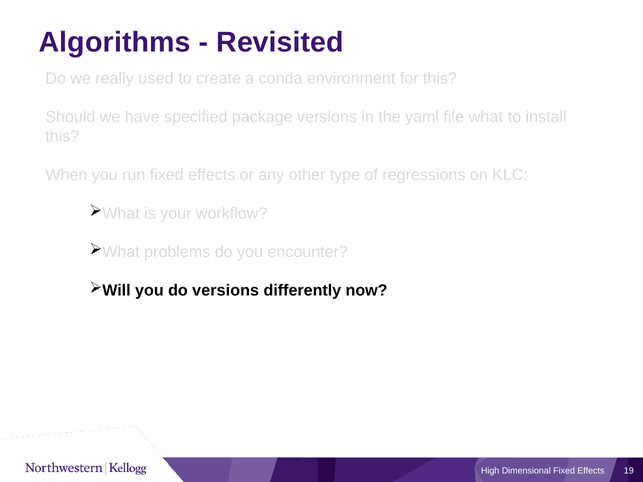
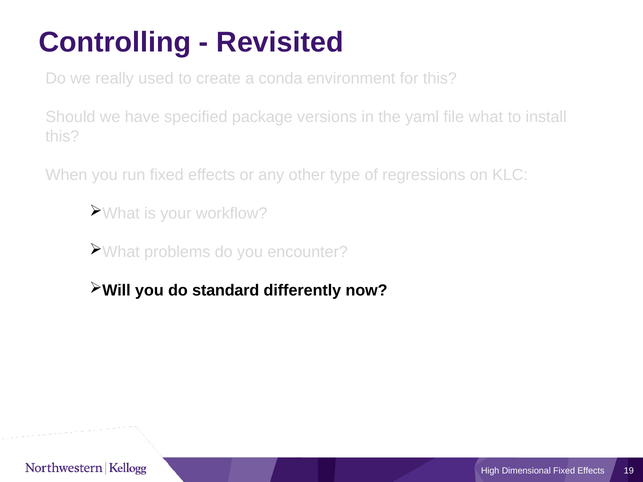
Algorithms: Algorithms -> Controlling (115, 42)
do versions: versions -> standard (226, 291)
